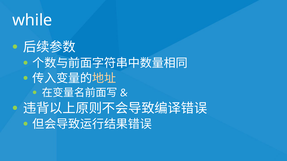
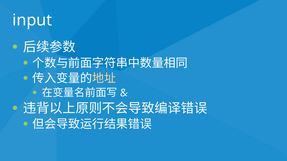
while: while -> input (32, 20)
